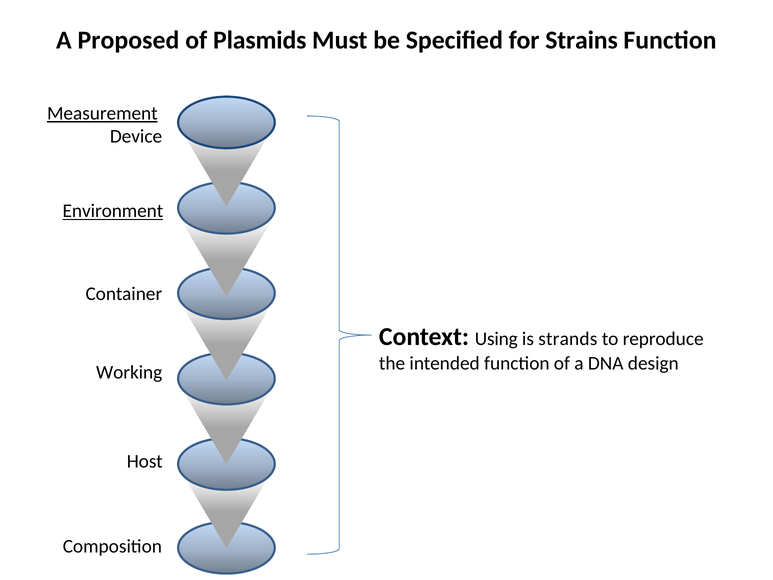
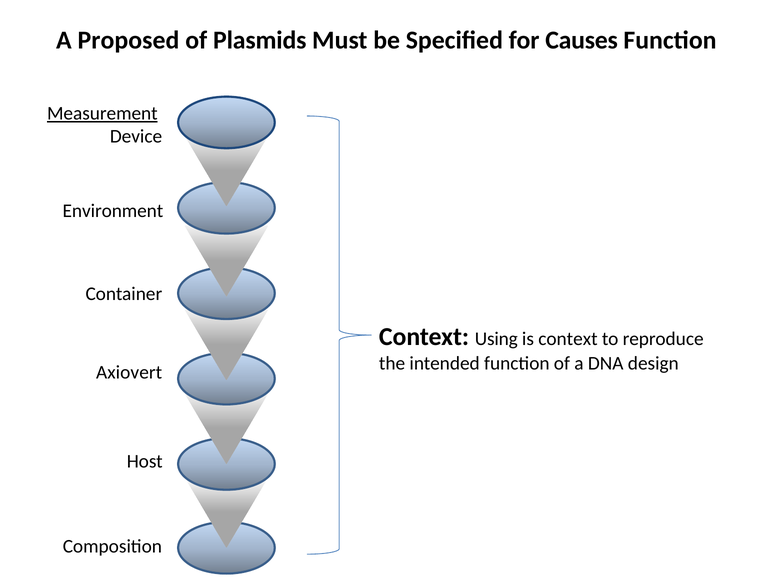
Strains: Strains -> Causes (582, 40)
Environment underline: present -> none (113, 211)
is strands: strands -> context (568, 339)
Working: Working -> Axiovert (129, 372)
